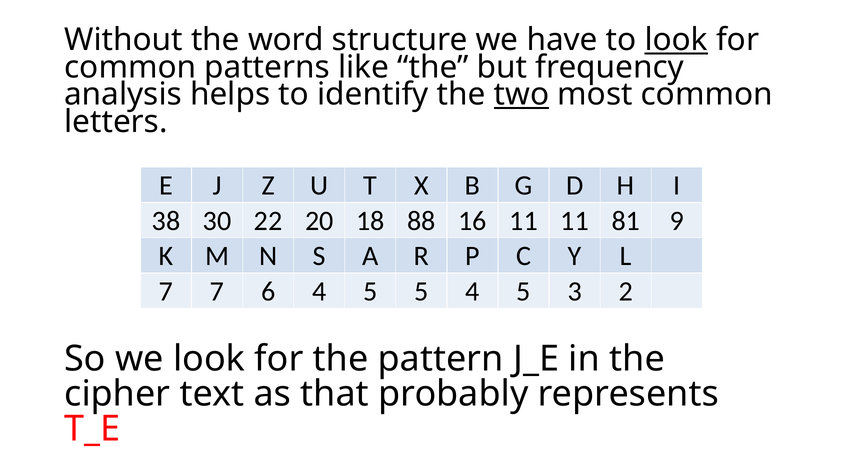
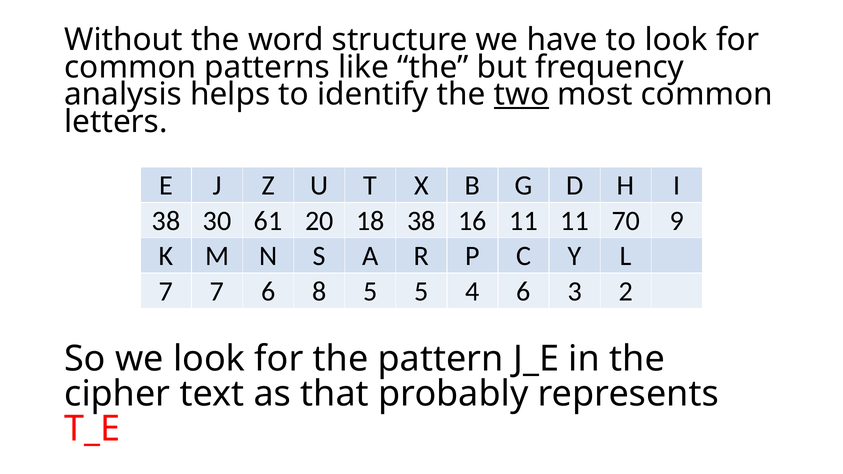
look underline: present -> none (676, 40)
22: 22 -> 61 (268, 221)
18 88: 88 -> 38 (421, 221)
81: 81 -> 70 (626, 221)
6 4: 4 -> 8 (319, 291)
5 4 5: 5 -> 6 (524, 291)
